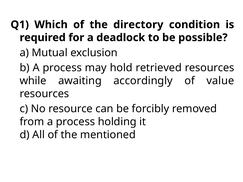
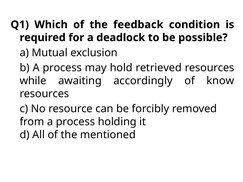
directory: directory -> feedback (138, 25)
value: value -> know (220, 81)
